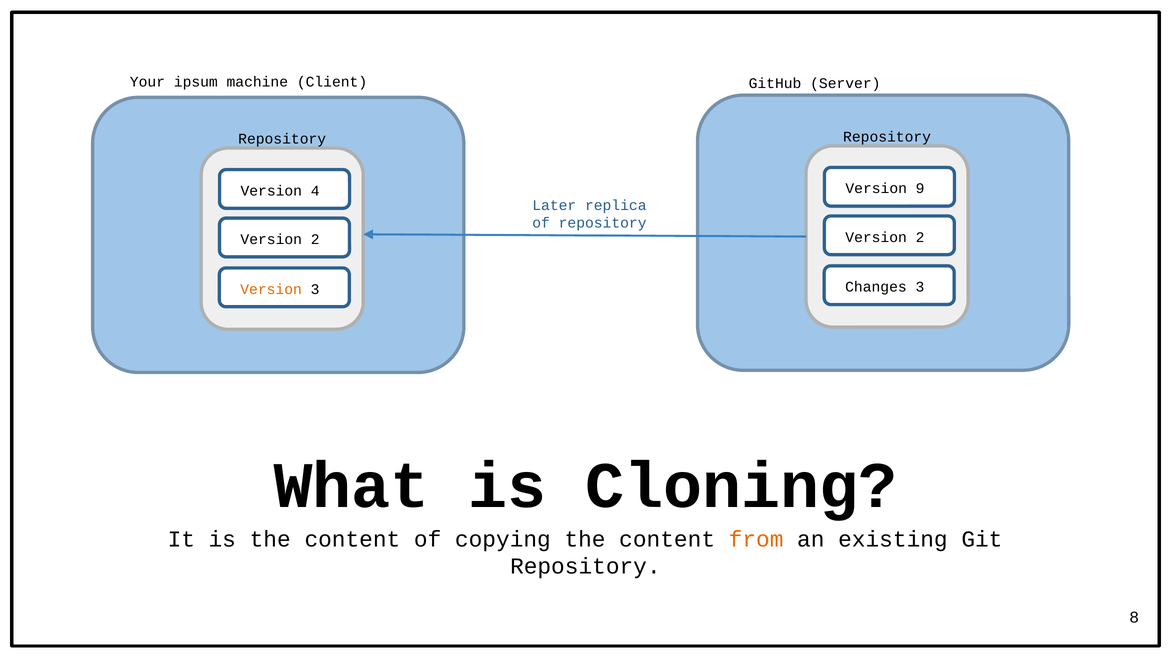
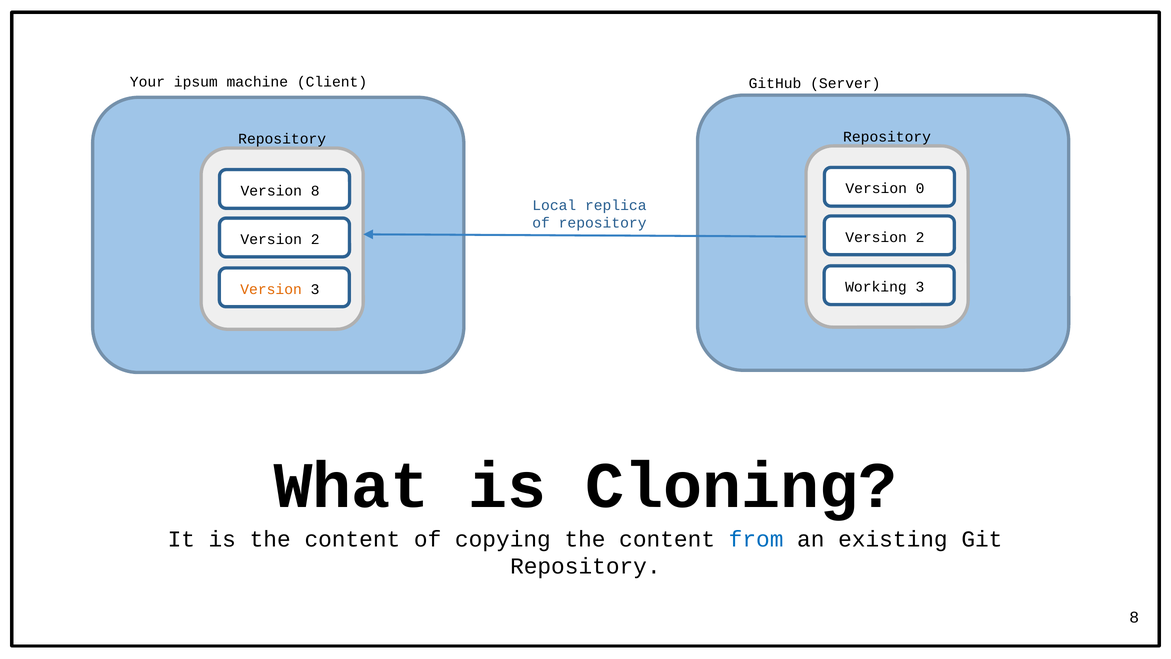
9: 9 -> 0 (920, 189)
Version 4: 4 -> 8 (315, 191)
Later: Later -> Local (554, 205)
Changes: Changes -> Working (876, 287)
from colour: orange -> blue (756, 539)
